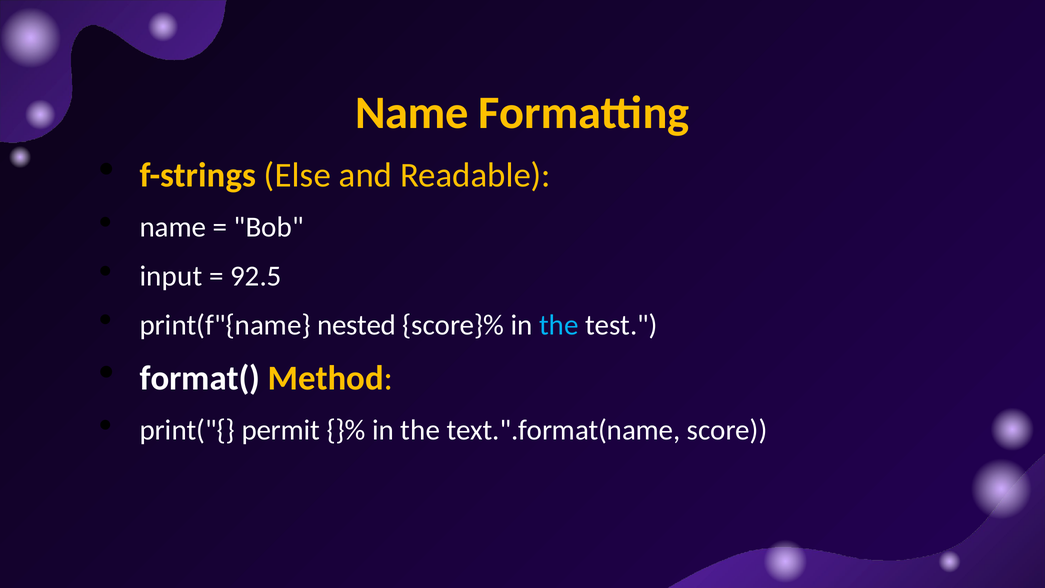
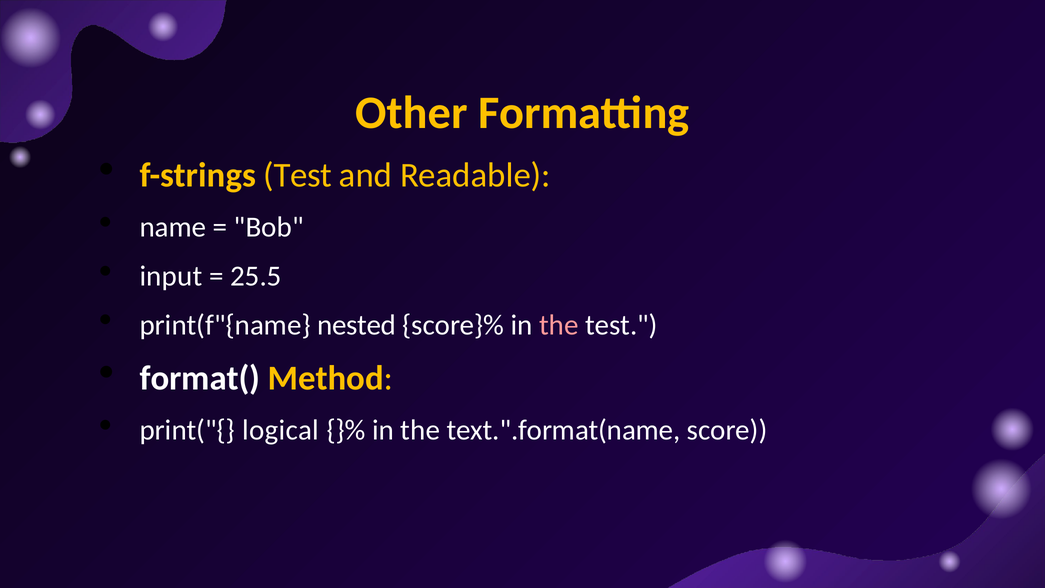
Name: Name -> Other (412, 113)
f-strings Else: Else -> Test (298, 175)
92.5: 92.5 -> 25.5 (256, 276)
the colour: light blue -> pink (559, 325)
permit: permit -> logical (281, 430)
